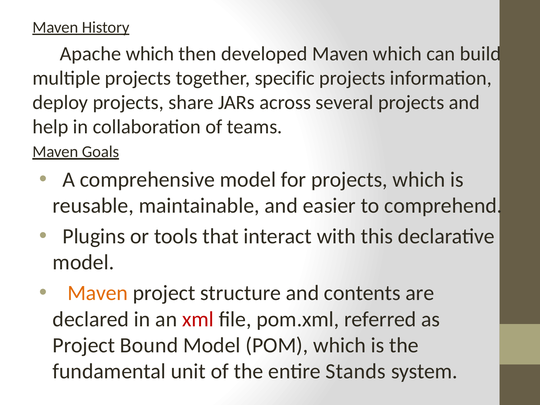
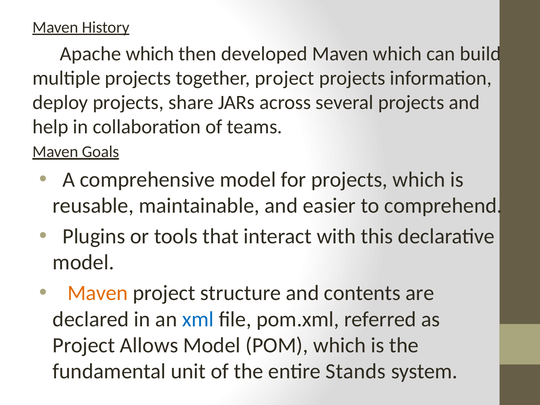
together specific: specific -> project (285, 78)
xml colour: red -> blue (198, 319)
Bound: Bound -> Allows (149, 345)
